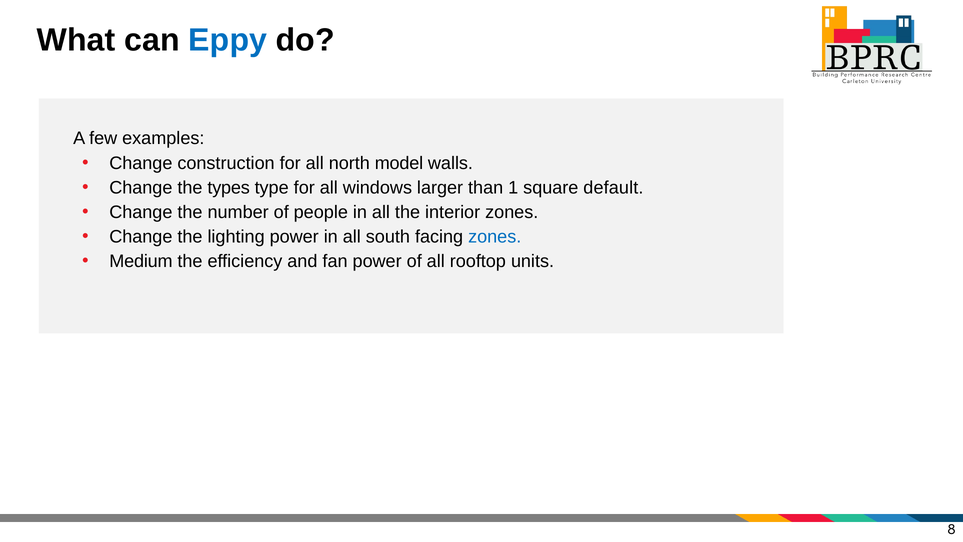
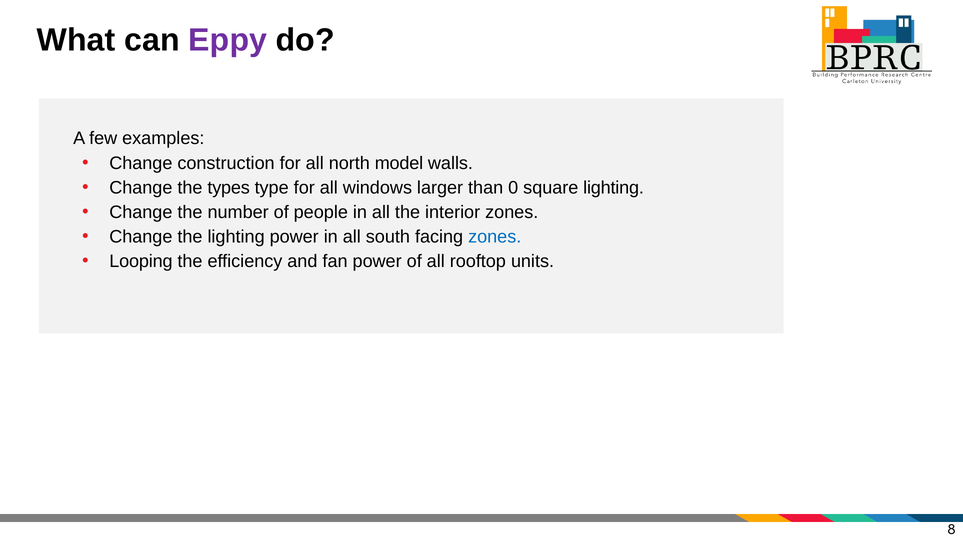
Eppy colour: blue -> purple (228, 40)
1: 1 -> 0 (513, 187)
square default: default -> lighting (614, 187)
Medium: Medium -> Looping (141, 261)
